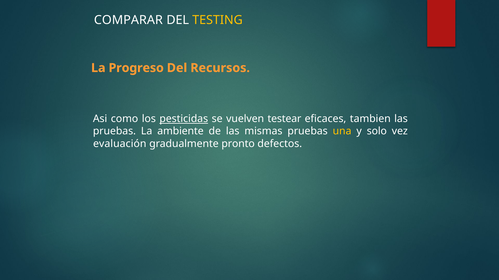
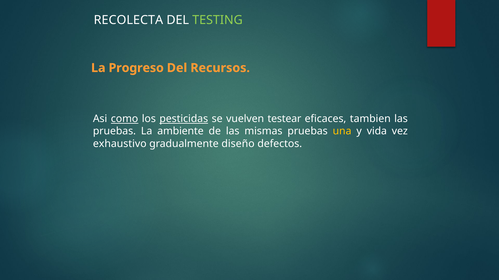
COMPARAR: COMPARAR -> RECOLECTA (128, 20)
TESTING colour: yellow -> light green (217, 20)
como underline: none -> present (125, 119)
solo: solo -> vida (377, 132)
evaluación: evaluación -> exhaustivo (120, 144)
pronto: pronto -> diseño (238, 144)
